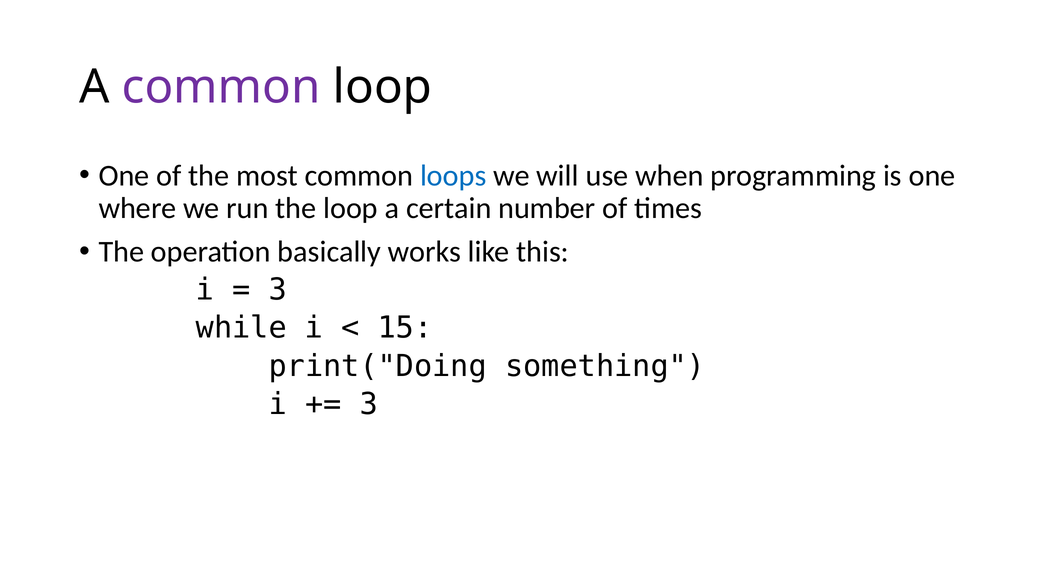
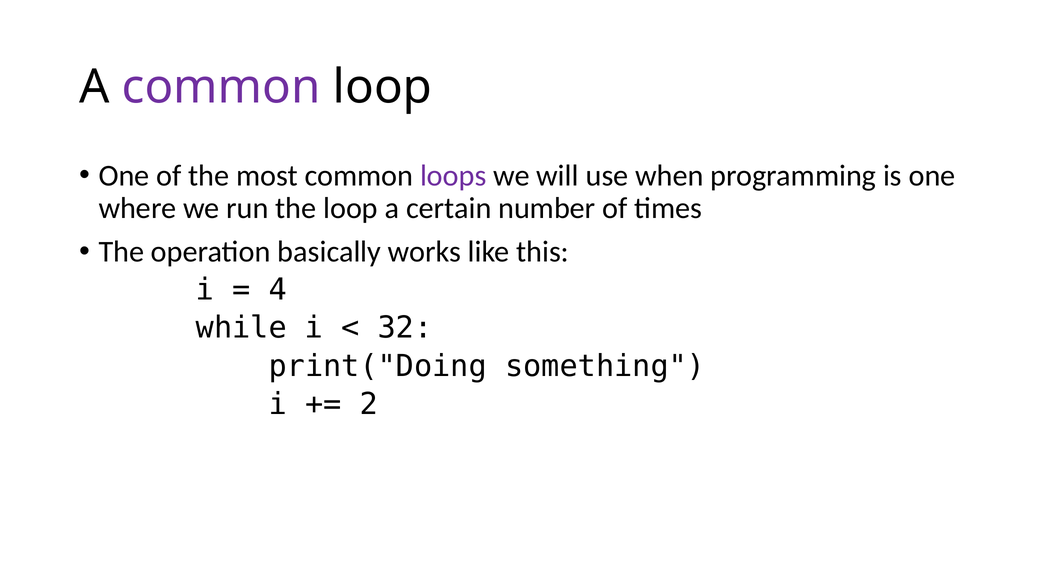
loops colour: blue -> purple (453, 175)
3: 3 -> 4 (278, 290)
15: 15 -> 32 (405, 328)
3: 3 -> 2 (369, 404)
